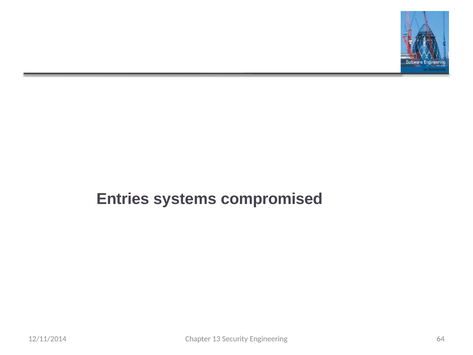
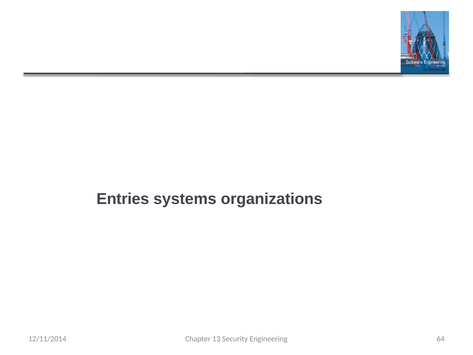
compromised: compromised -> organizations (272, 199)
